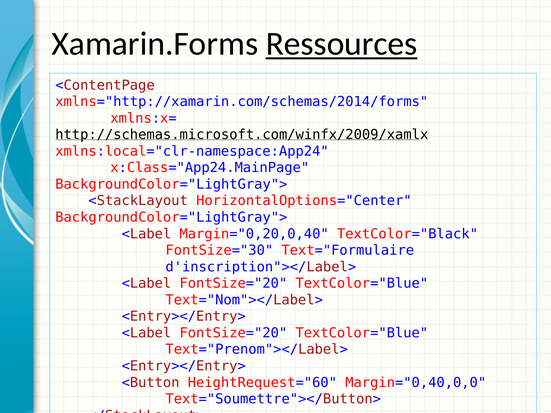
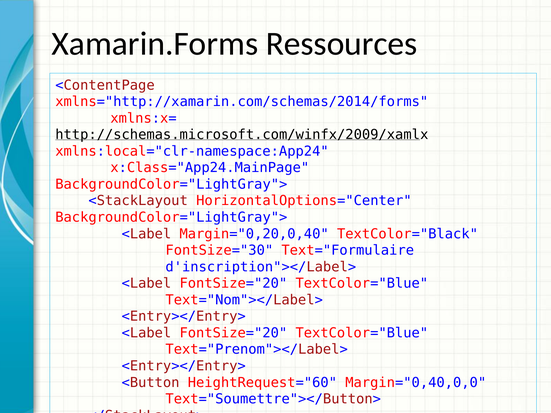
Ressources underline: present -> none (342, 44)
